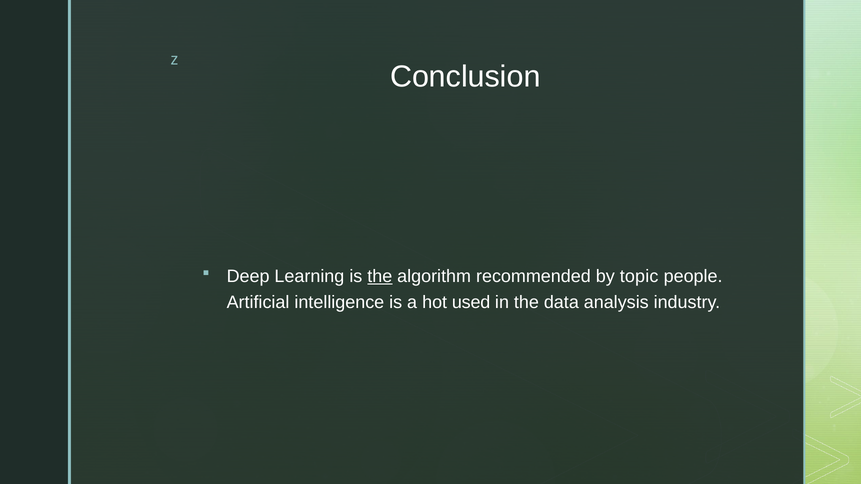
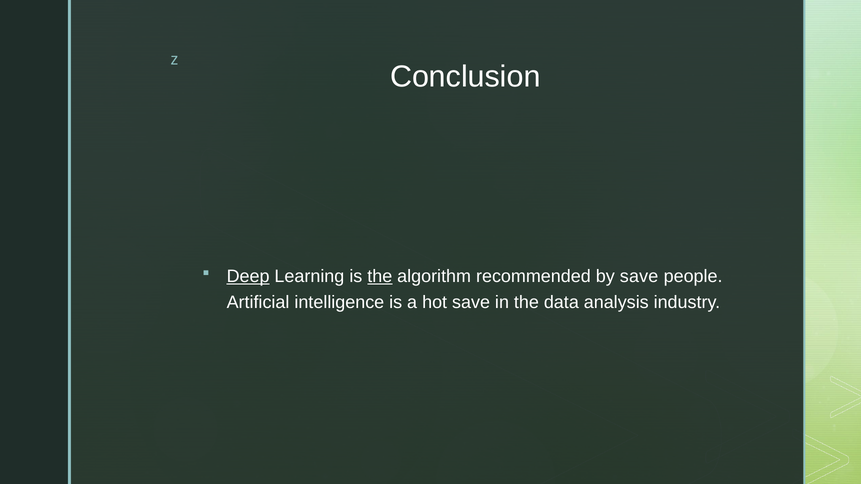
Deep underline: none -> present (248, 277)
by topic: topic -> save (639, 277)
hot used: used -> save (471, 302)
